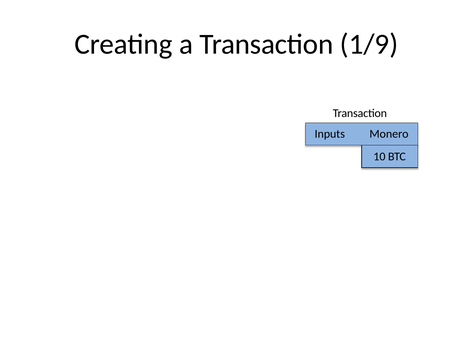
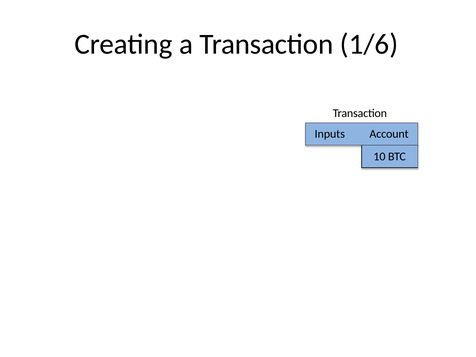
1/9: 1/9 -> 1/6 (369, 44)
Monero: Monero -> Account (389, 134)
